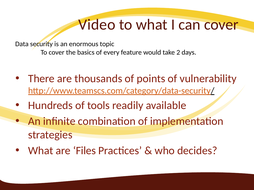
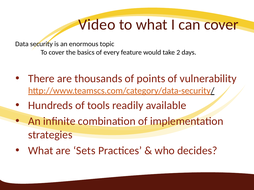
Files: Files -> Sets (84, 151)
